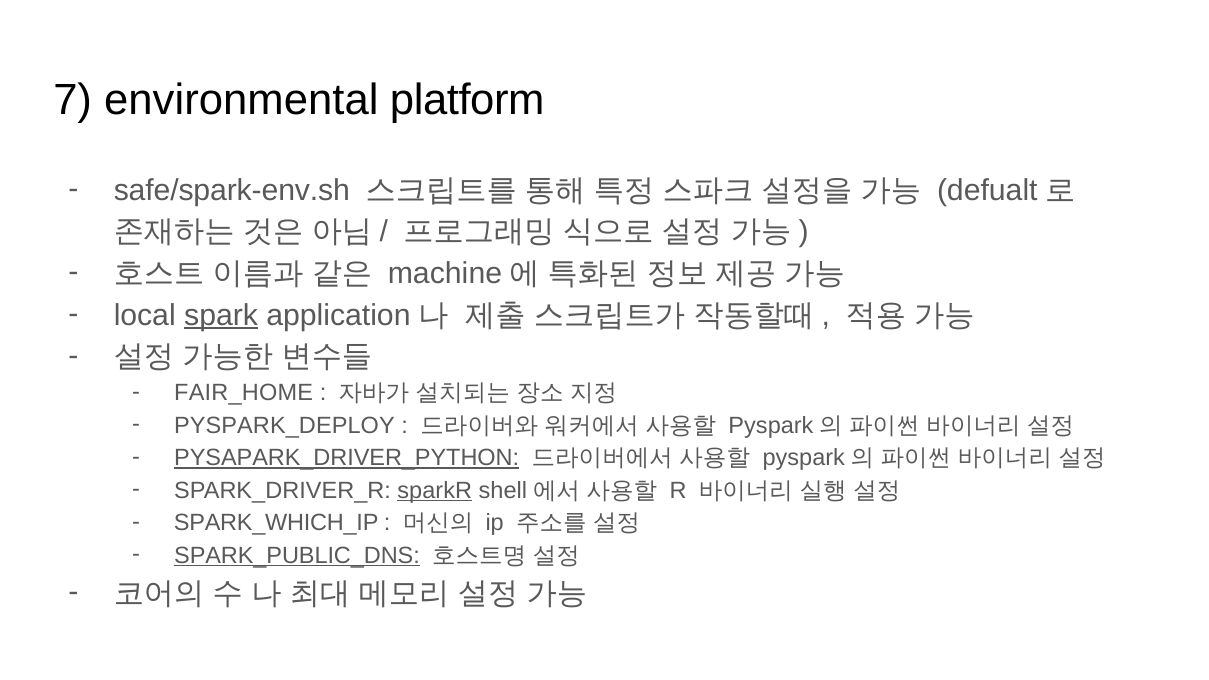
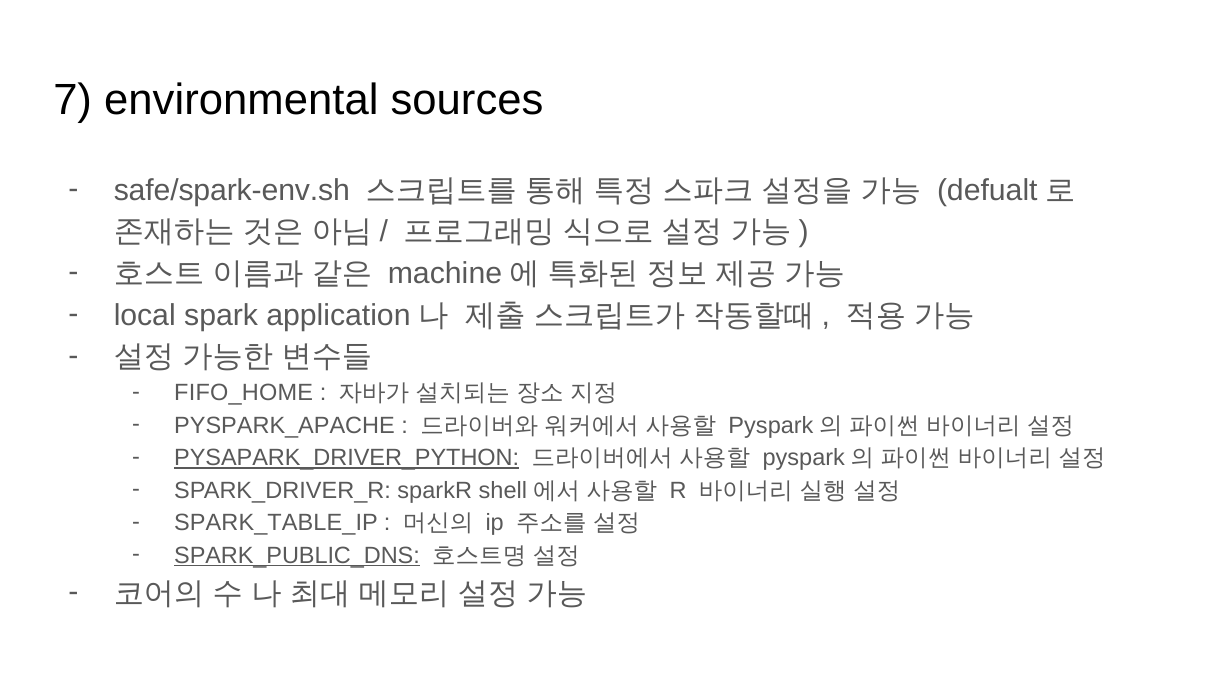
platform: platform -> sources (467, 100)
spark underline: present -> none (221, 315)
FAIR_HOME: FAIR_HOME -> FIFO_HOME (244, 393)
PYSPARK_DEPLOY: PYSPARK_DEPLOY -> PYSPARK_APACHE (285, 425)
sparkR underline: present -> none (435, 491)
SPARK_WHICH_IP: SPARK_WHICH_IP -> SPARK_TABLE_IP (276, 523)
